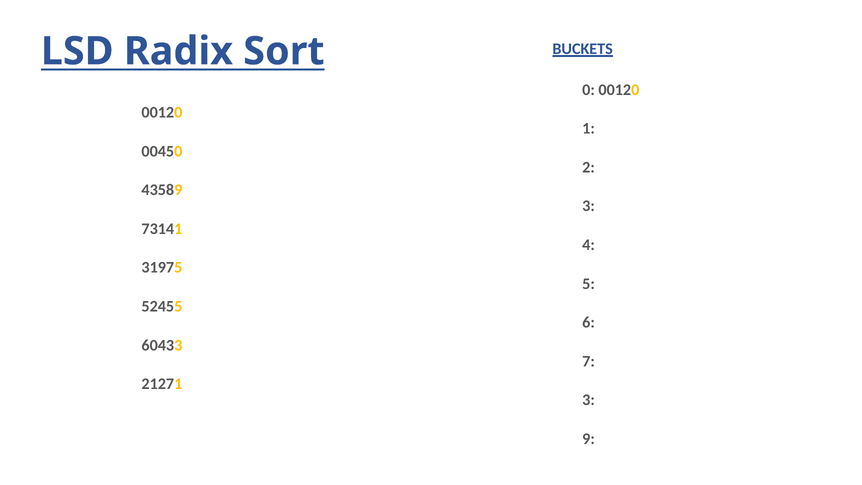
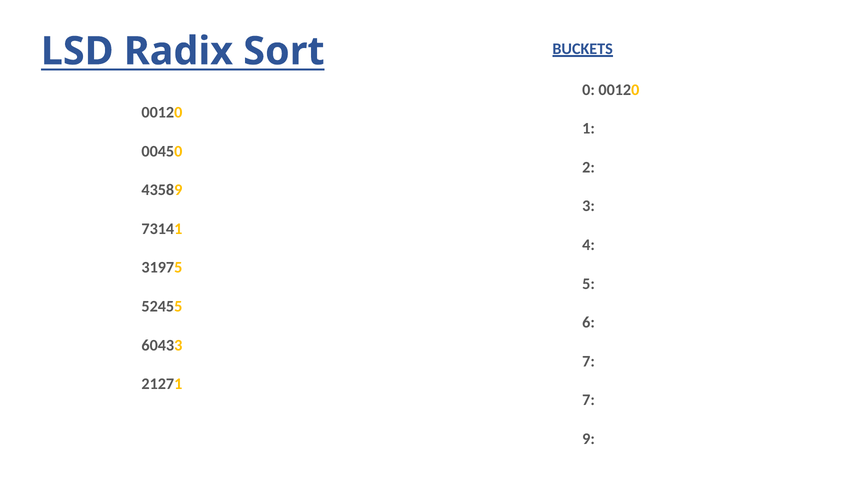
3: 3 -> 7 (589, 400)
